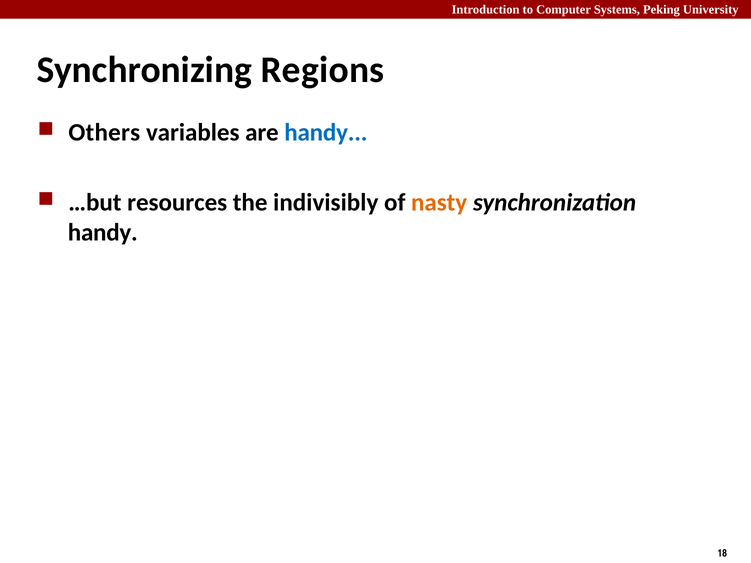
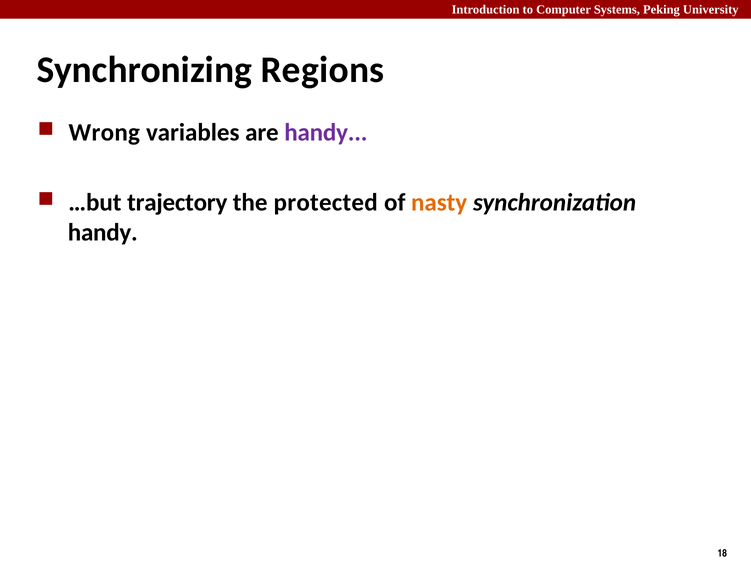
Others: Others -> Wrong (104, 132)
handy colour: blue -> purple (326, 132)
resources: resources -> trajectory (177, 202)
indivisibly: indivisibly -> protected (326, 202)
